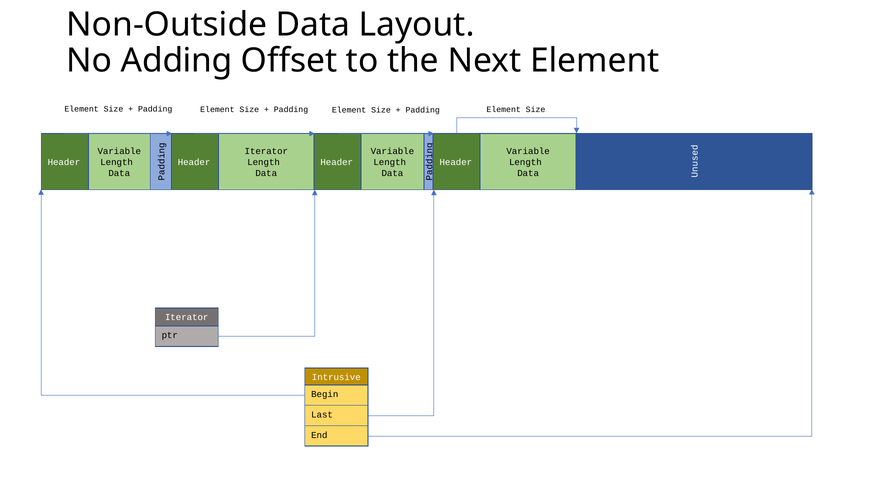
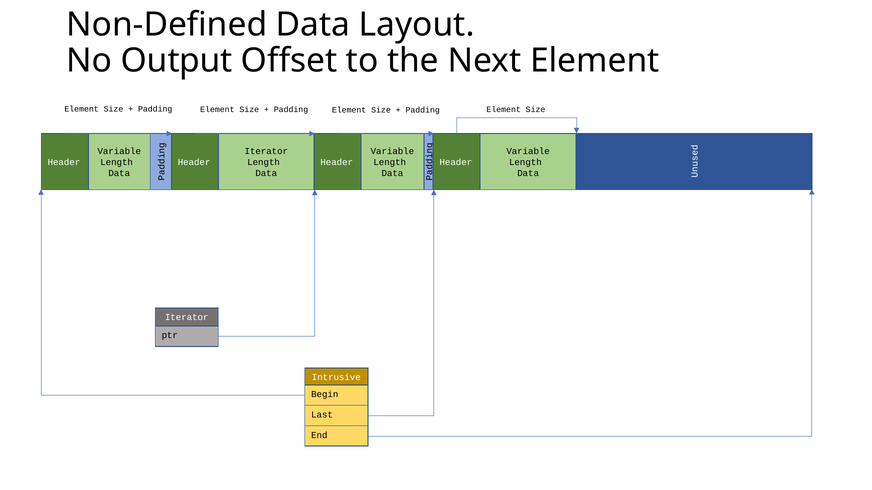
Non-Outside: Non-Outside -> Non-Defined (167, 25)
Adding: Adding -> Output (177, 61)
